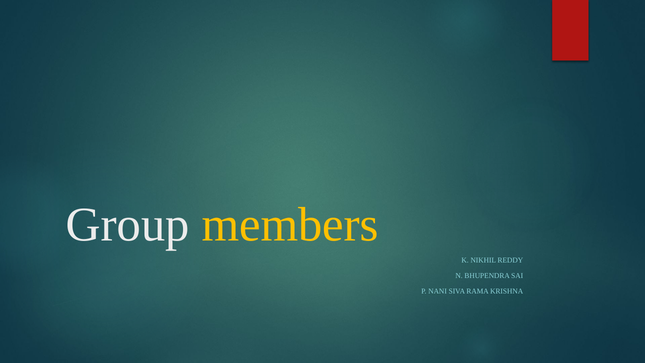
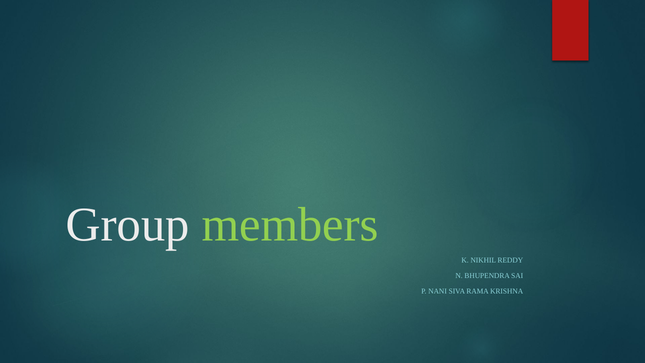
members colour: yellow -> light green (290, 225)
